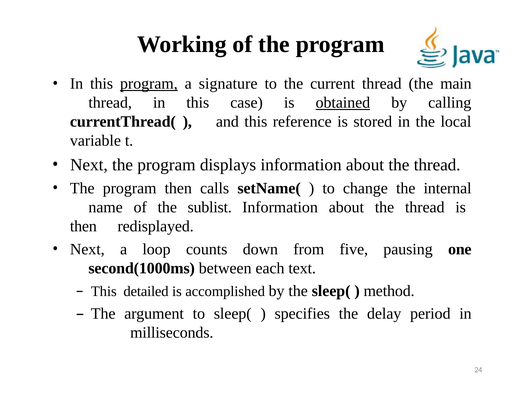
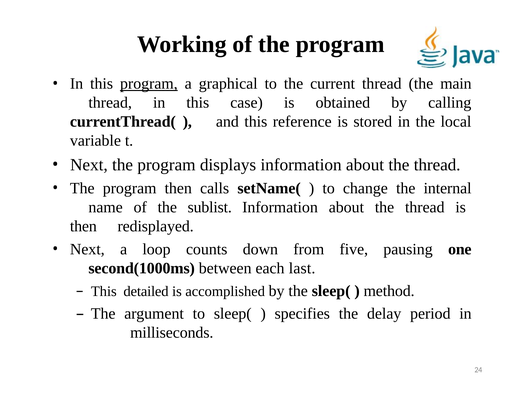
signature: signature -> graphical (228, 84)
obtained underline: present -> none (343, 103)
text: text -> last (302, 268)
